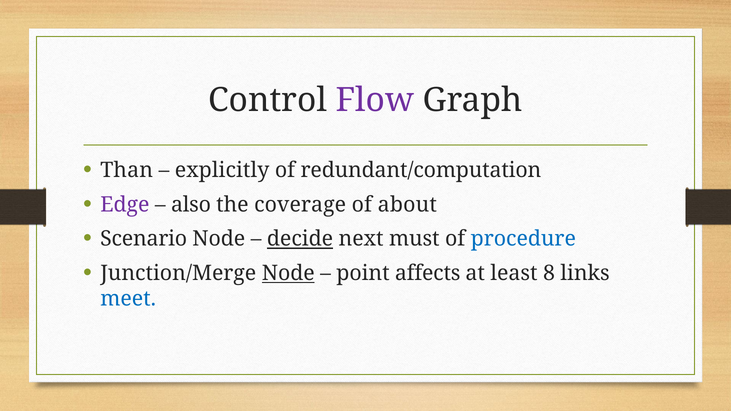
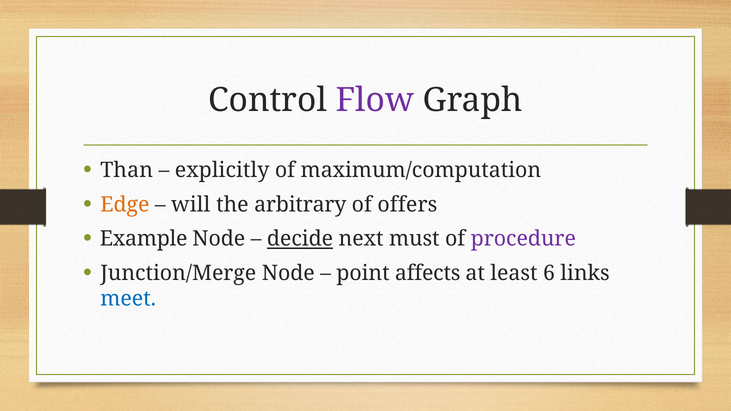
redundant/computation: redundant/computation -> maximum/computation (421, 170)
Edge colour: purple -> orange (125, 205)
also: also -> will (191, 205)
coverage: coverage -> arbitrary (300, 205)
about: about -> offers (407, 205)
Scenario: Scenario -> Example (144, 239)
procedure colour: blue -> purple (523, 239)
Node underline: present -> none (288, 273)
8: 8 -> 6 (549, 273)
